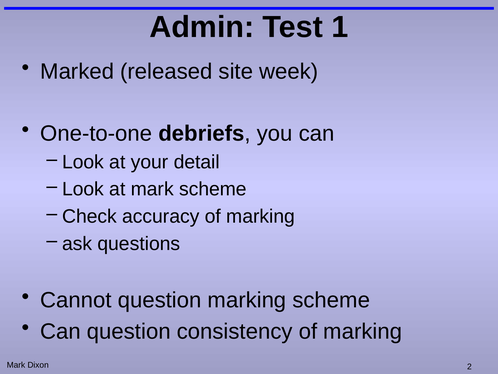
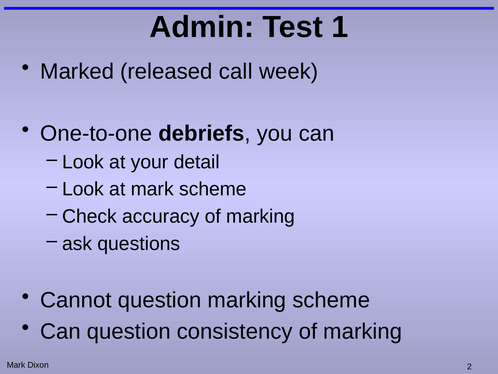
site: site -> call (236, 71)
